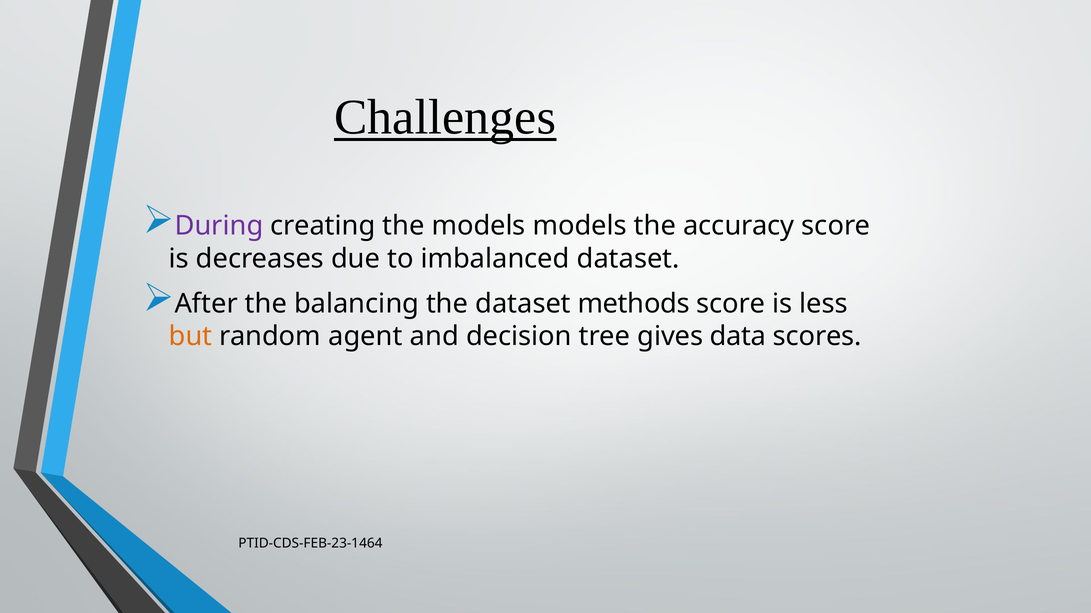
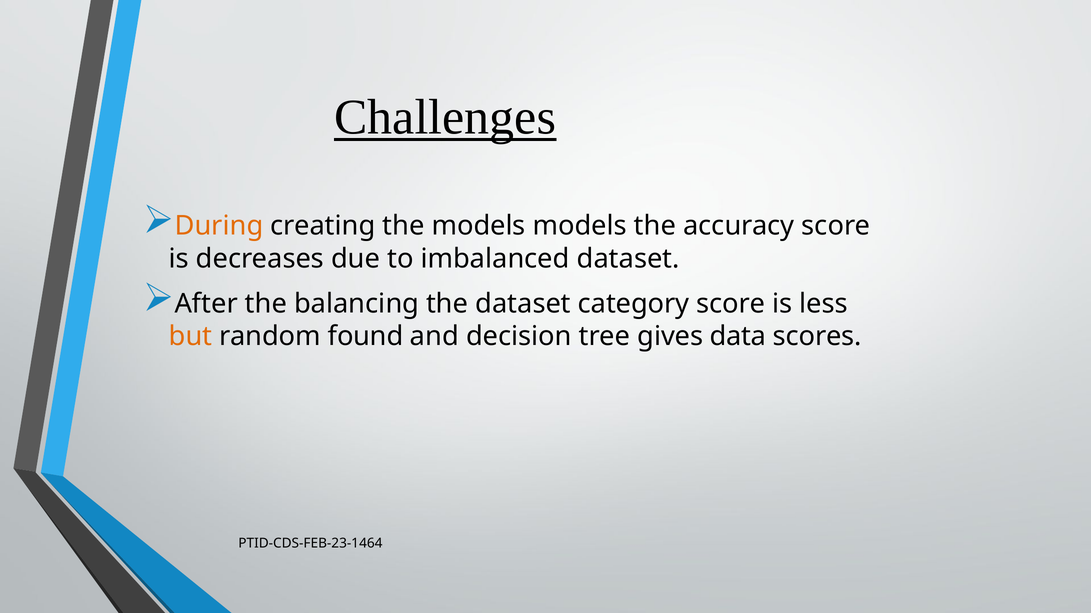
During colour: purple -> orange (219, 226)
methods: methods -> category (634, 304)
agent: agent -> found (366, 337)
